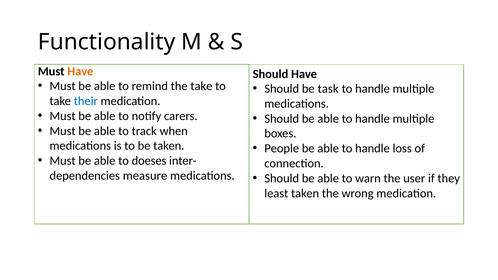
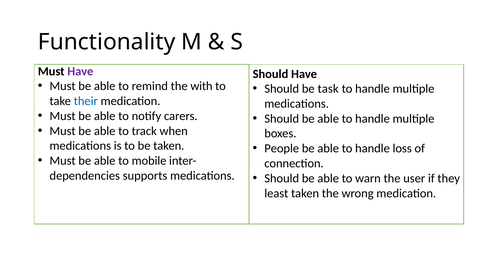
Have colour: orange -> purple (80, 71)
the take: take -> with (201, 86)
doeses: doeses -> mobile (149, 161)
measure: measure -> supports (145, 176)
